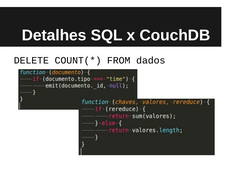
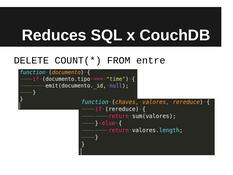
Detalhes: Detalhes -> Reduces (54, 35)
dados: dados -> entre (151, 60)
